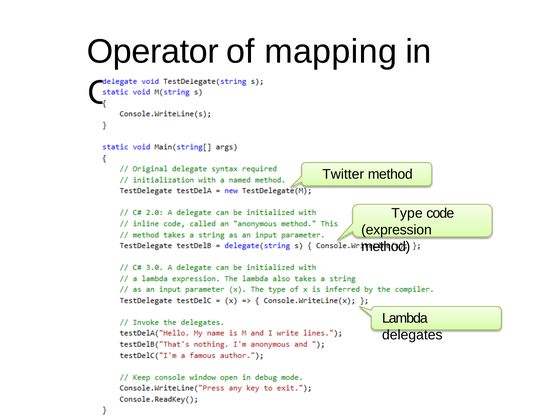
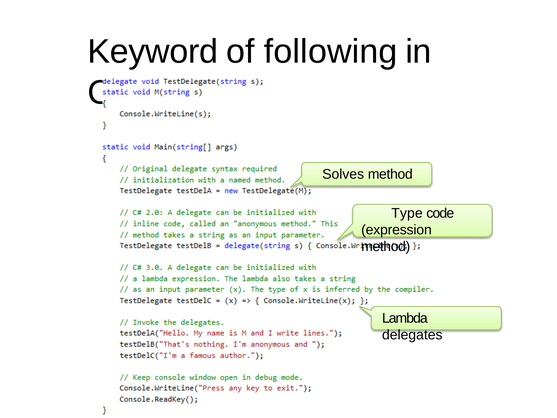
Operator: Operator -> Keyword (153, 52)
mapping: mapping -> following (331, 52)
Twitter: Twitter -> Solves (343, 174)
